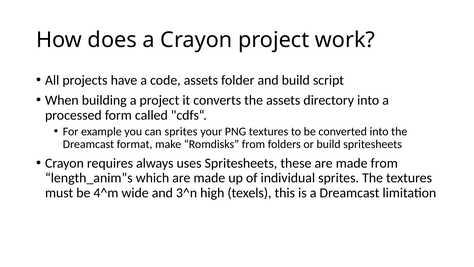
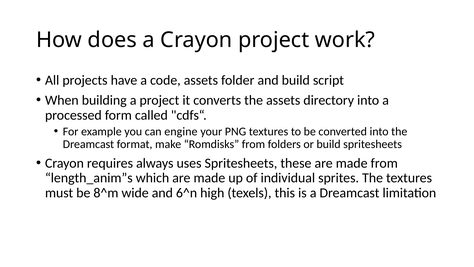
can sprites: sprites -> engine (181, 131)
4^m: 4^m -> 8^m (106, 193)
3^n: 3^n -> 6^n (187, 193)
